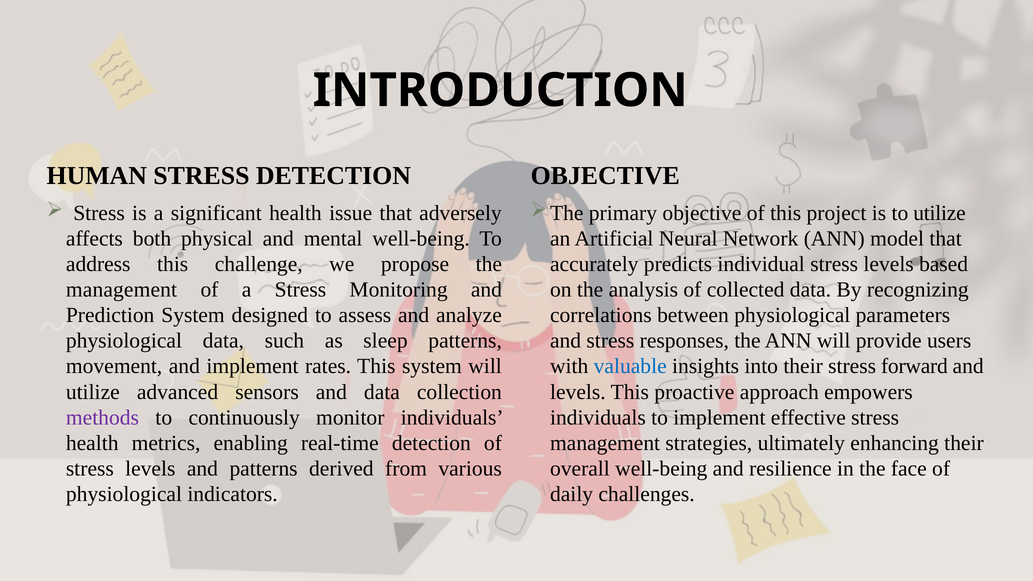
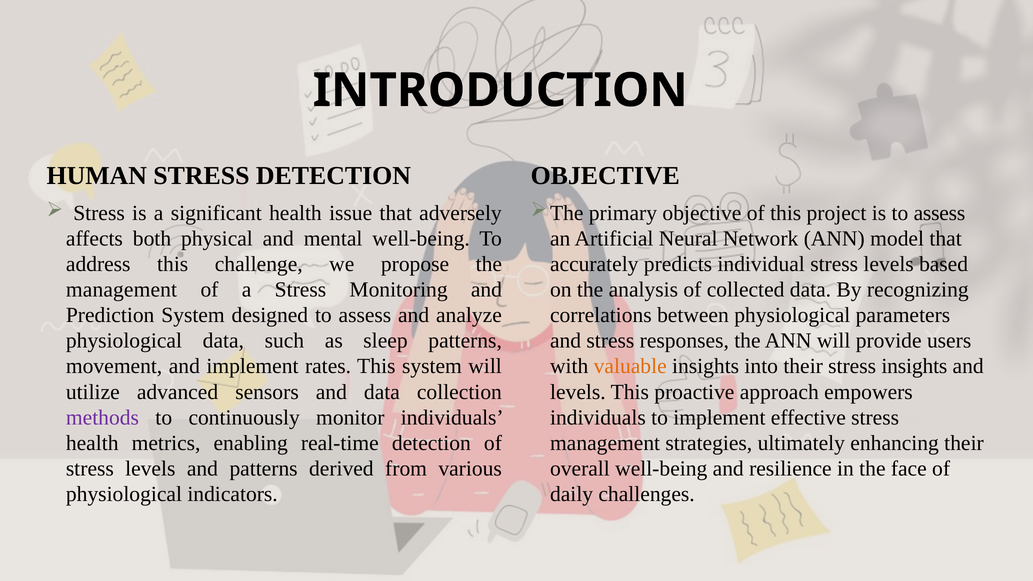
is to utilize: utilize -> assess (939, 213)
valuable colour: blue -> orange (630, 366)
stress forward: forward -> insights (914, 366)
